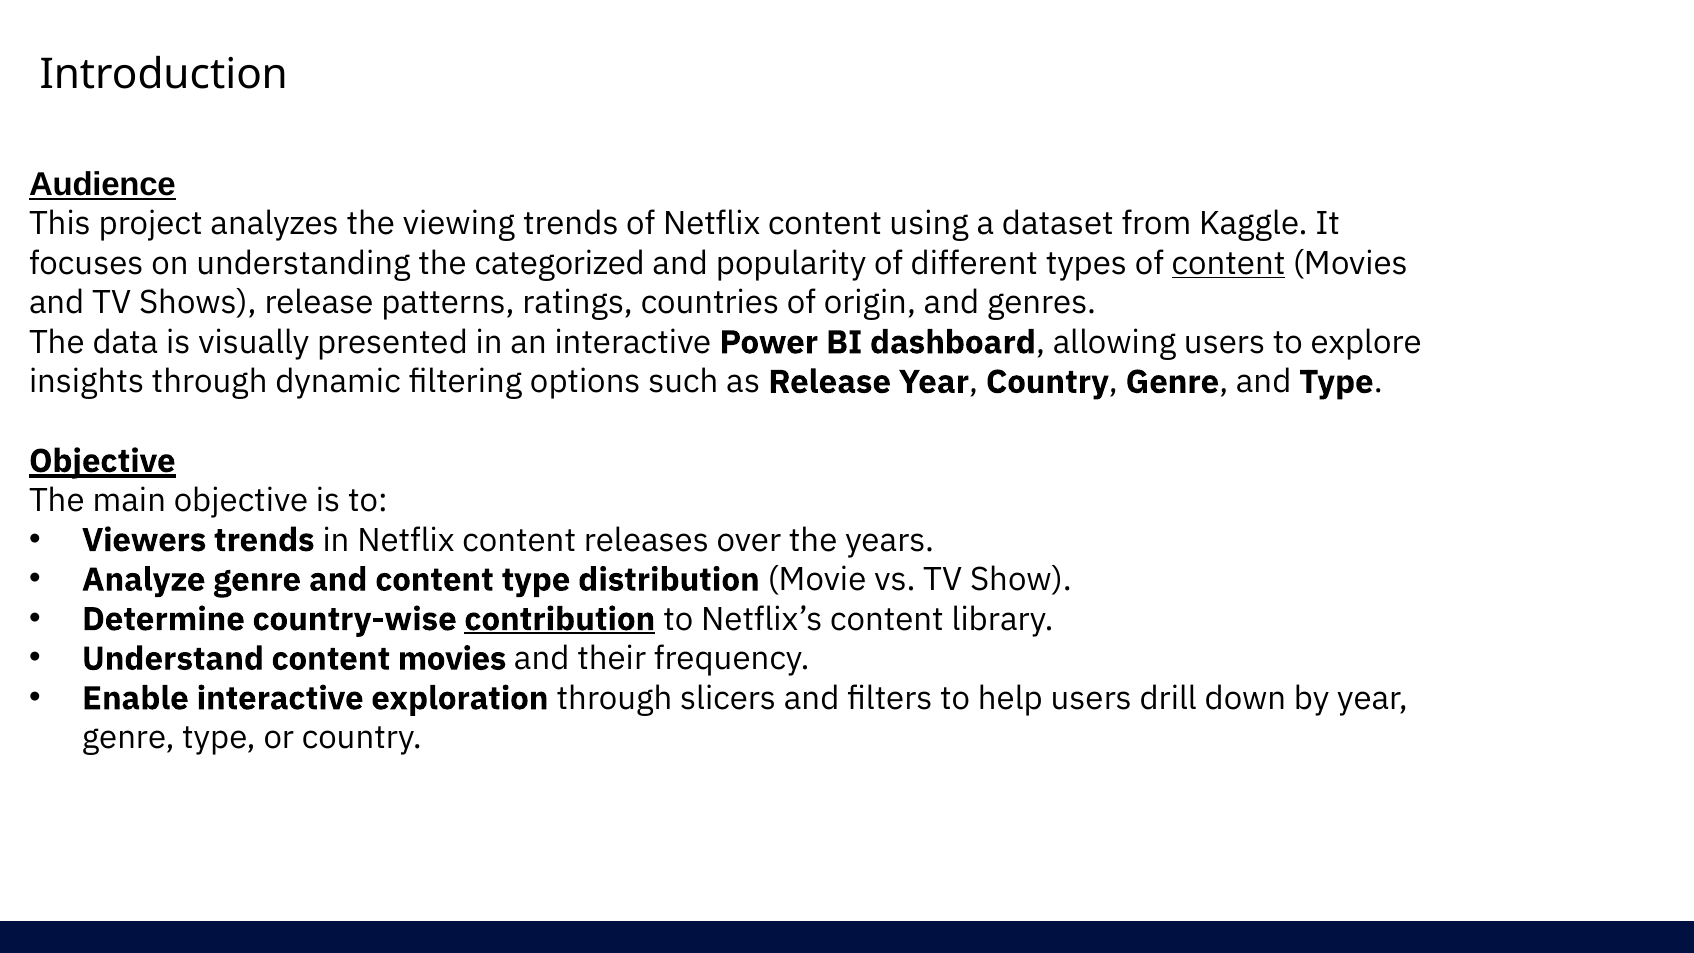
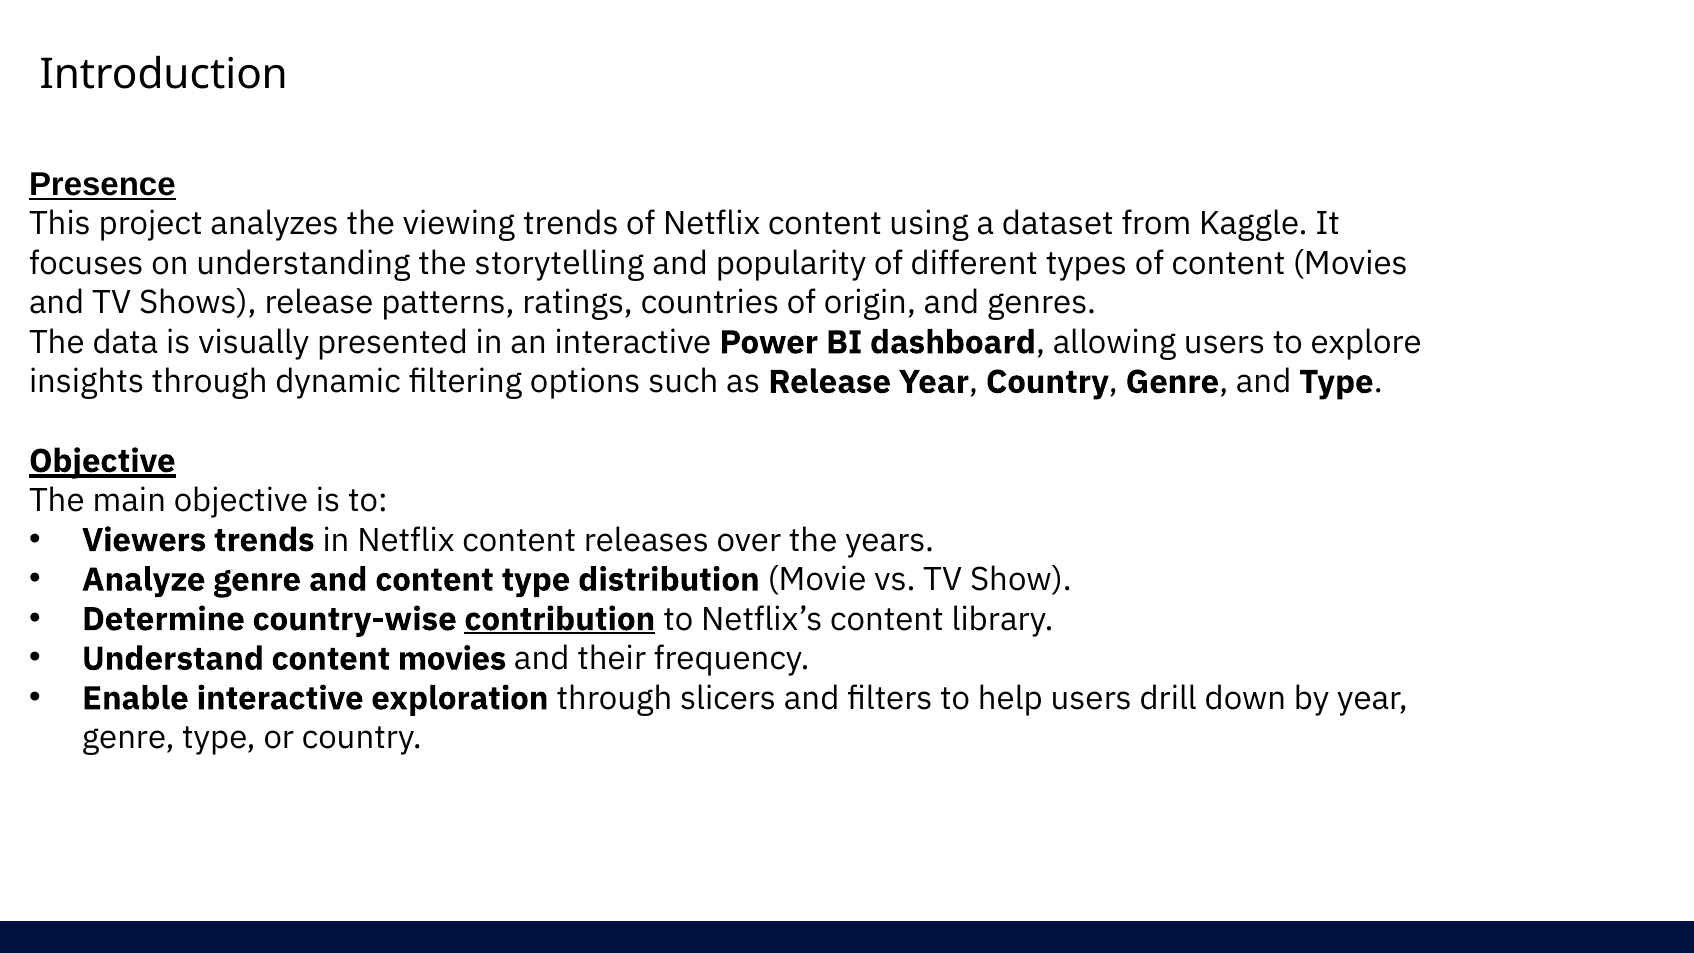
Audience: Audience -> Presence (102, 184)
categorized: categorized -> storytelling (560, 263)
content underline: present -> none (1228, 263)
